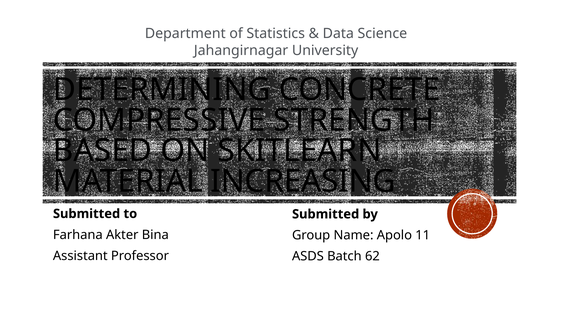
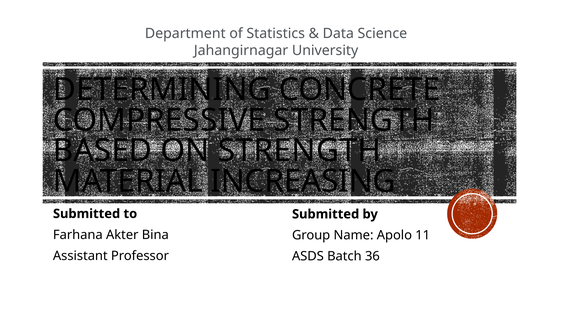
ON SKITLEARN: SKITLEARN -> STRENGTH (299, 151)
62: 62 -> 36 (372, 256)
